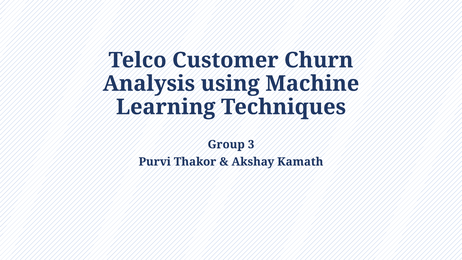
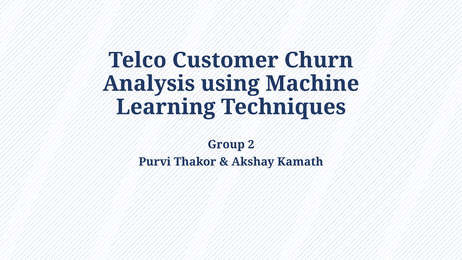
3: 3 -> 2 (251, 144)
